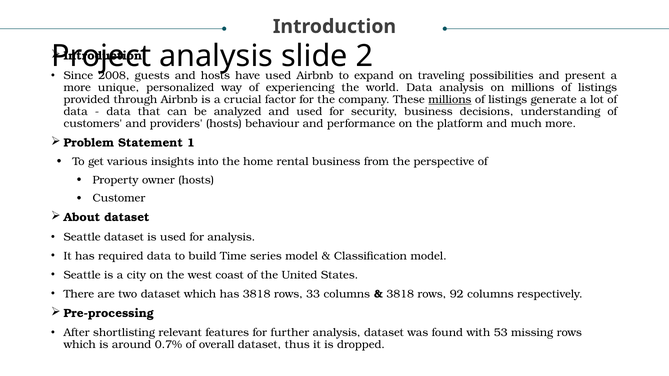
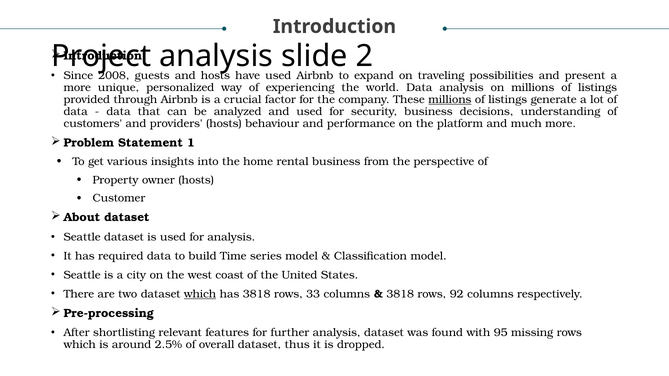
which underline: none -> present (200, 294)
53: 53 -> 95 (501, 333)
0.7%: 0.7% -> 2.5% (168, 345)
